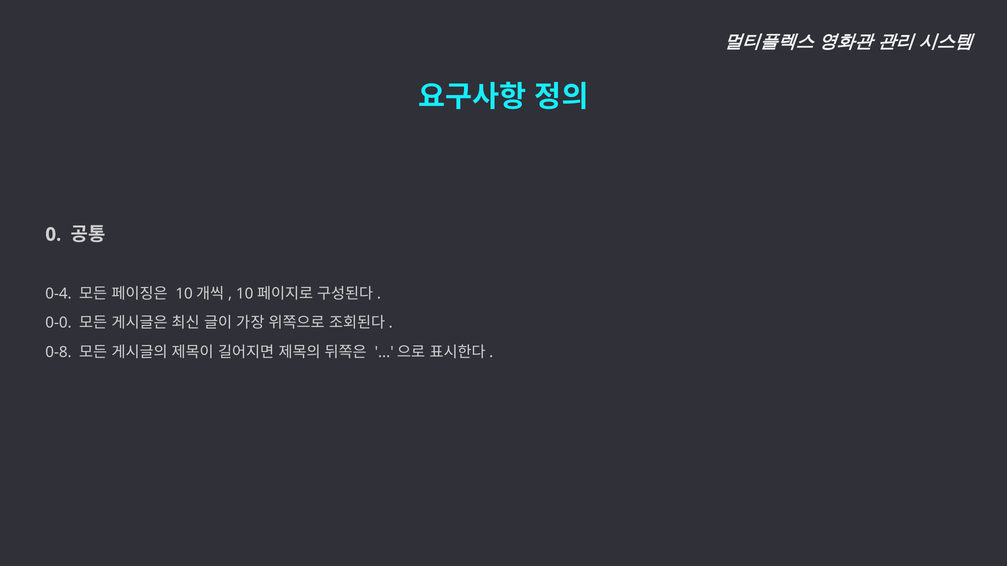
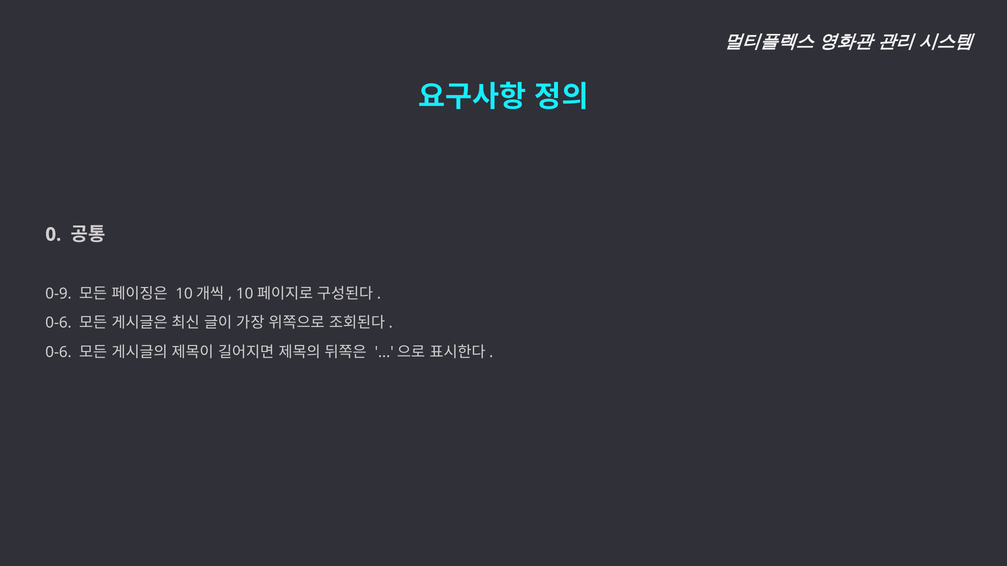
0-4: 0-4 -> 0-9 (59, 294)
0-0: 0-0 -> 0-6 (59, 323)
0-8: 0-8 -> 0-6 (59, 352)
